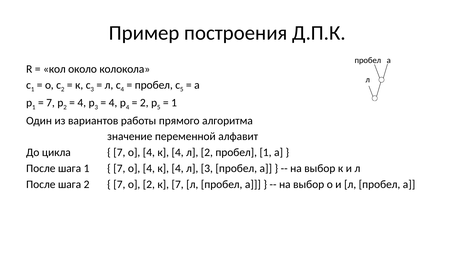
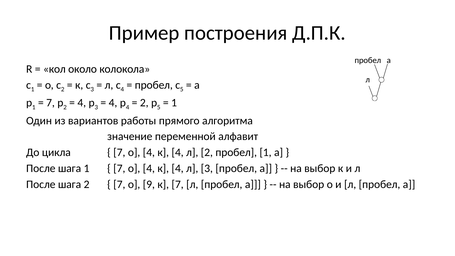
о 2: 2 -> 9 (149, 184)
